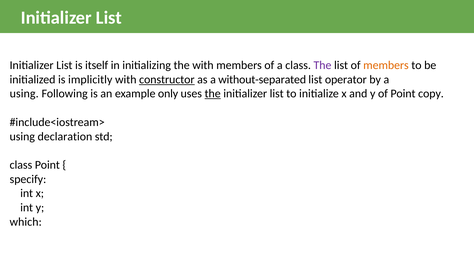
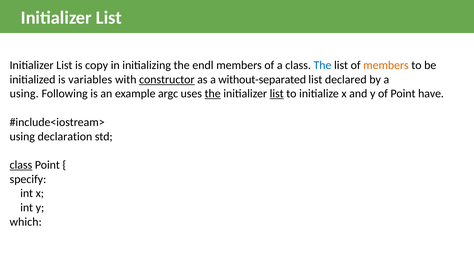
itself: itself -> copy (97, 65)
the with: with -> endl (203, 65)
The colour: purple -> blue (322, 65)
implicitly: implicitly -> variables (90, 79)
operator: operator -> declared (346, 79)
only: only -> argc (168, 94)
list underline: none -> present (277, 94)
copy: copy -> have (431, 94)
class underline: none -> present (21, 165)
